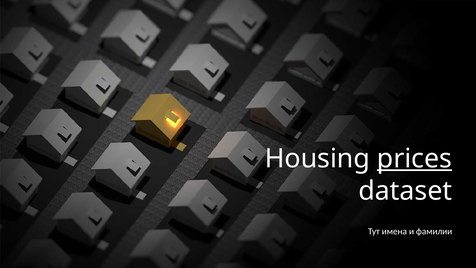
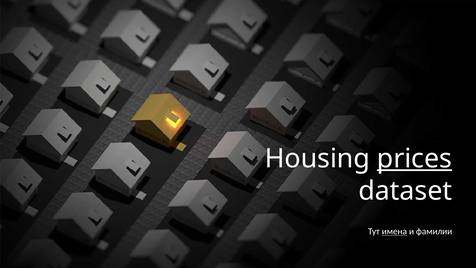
имена underline: none -> present (394, 231)
